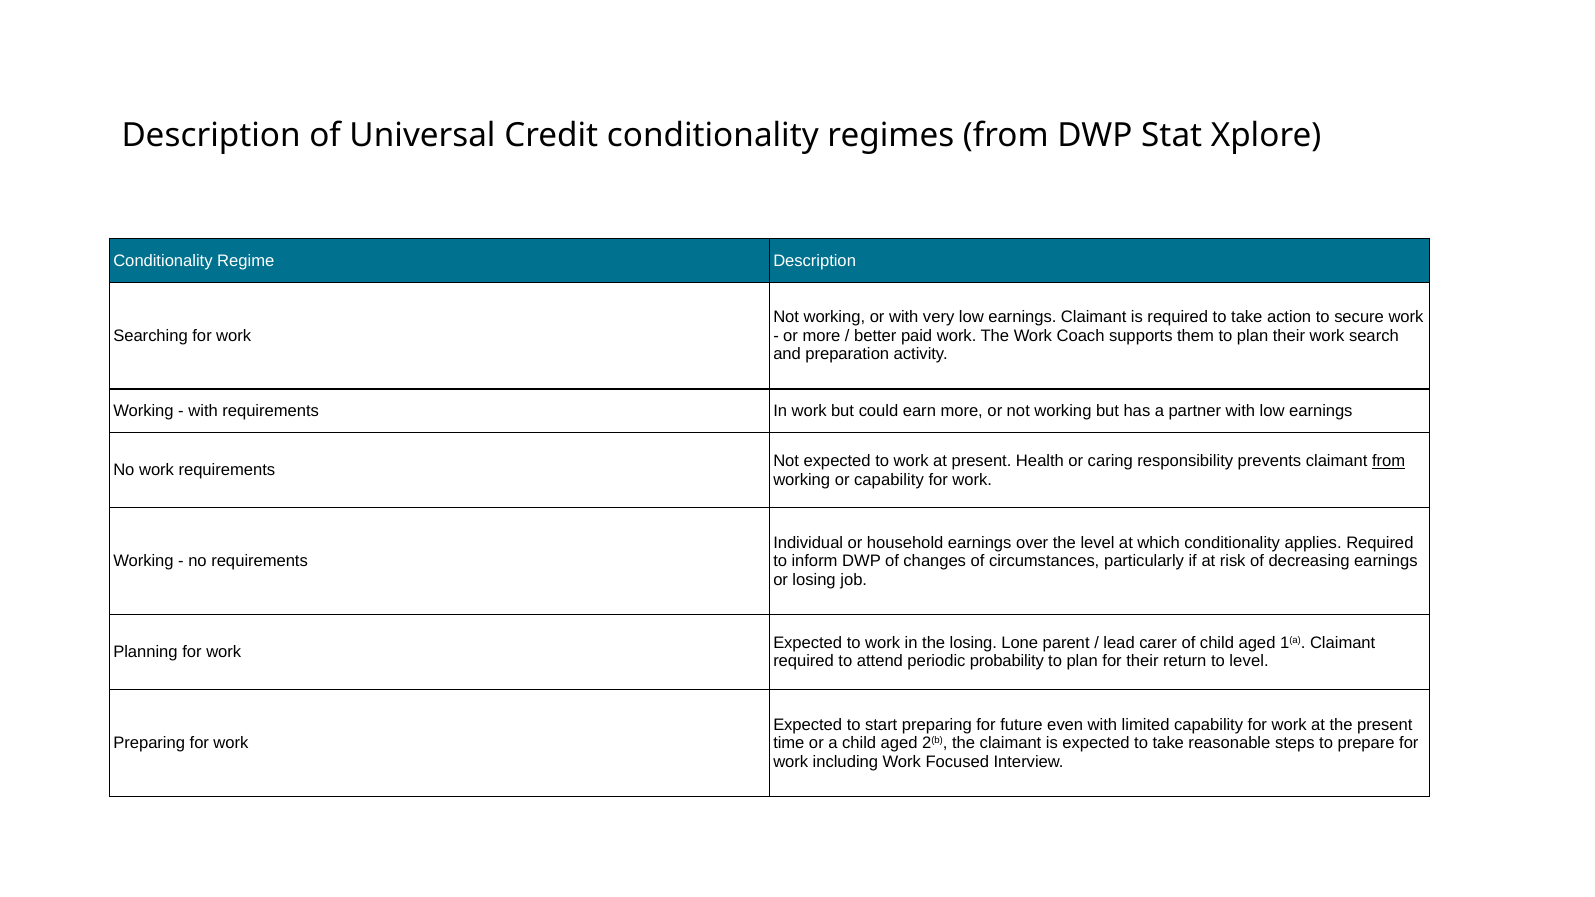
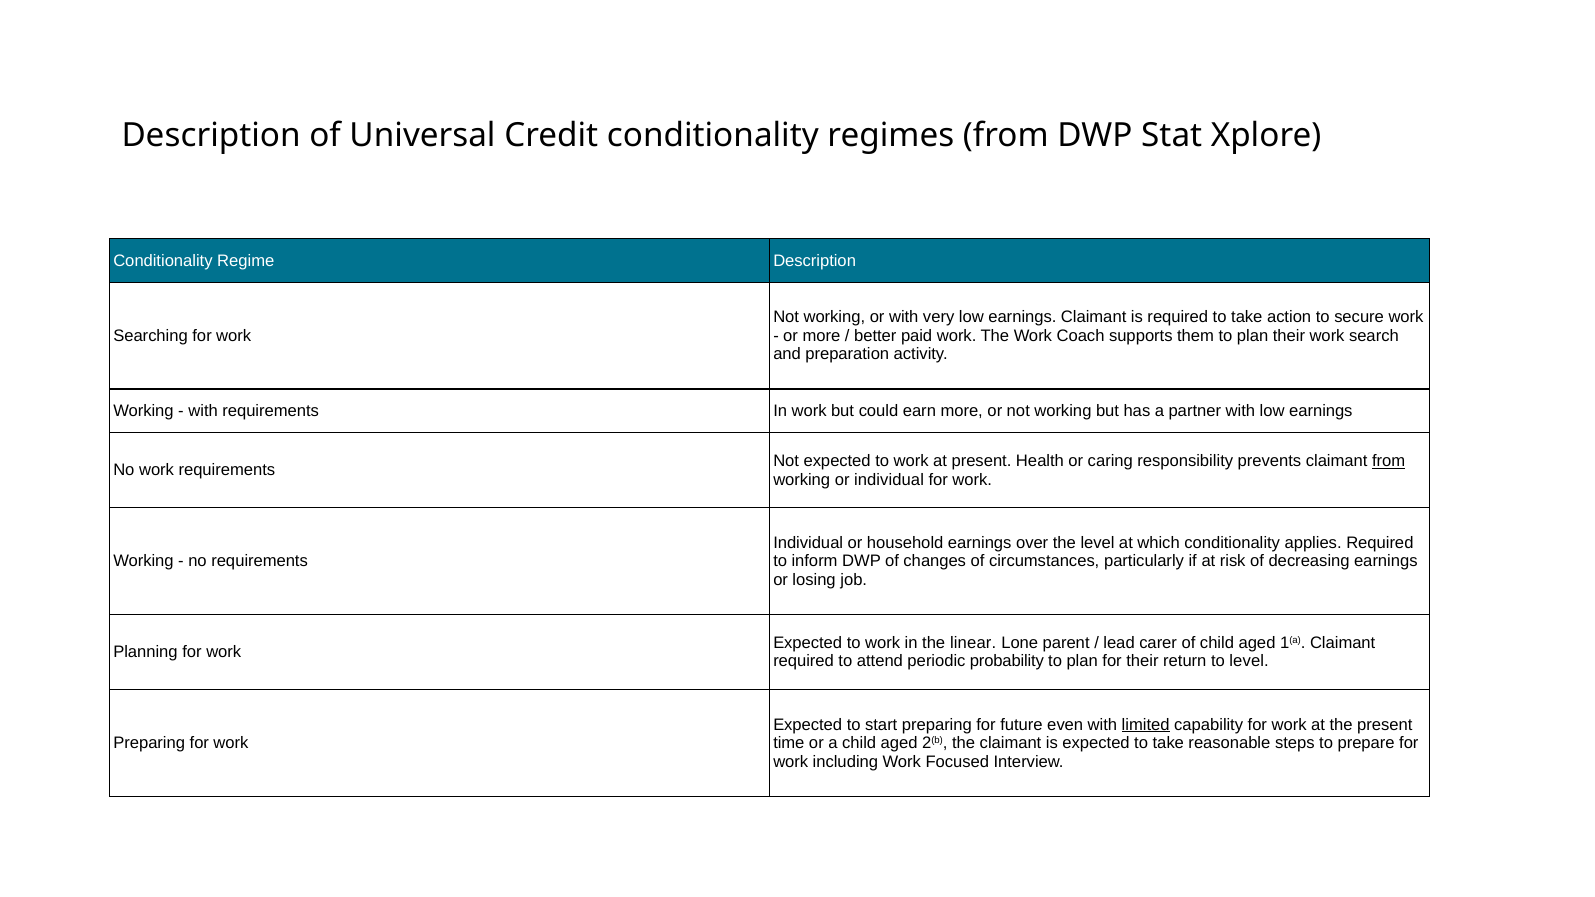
or capability: capability -> individual (889, 480)
the losing: losing -> linear (973, 643)
limited underline: none -> present (1146, 725)
